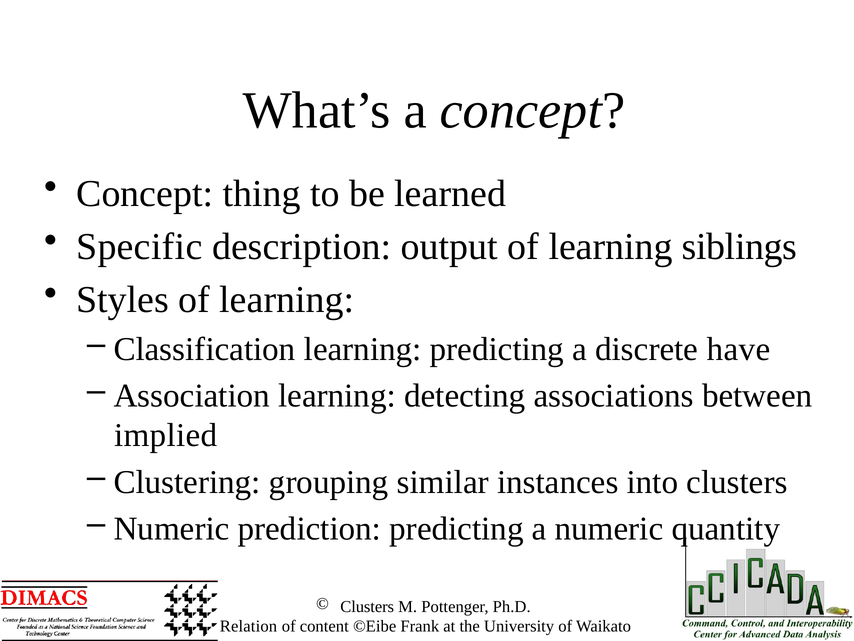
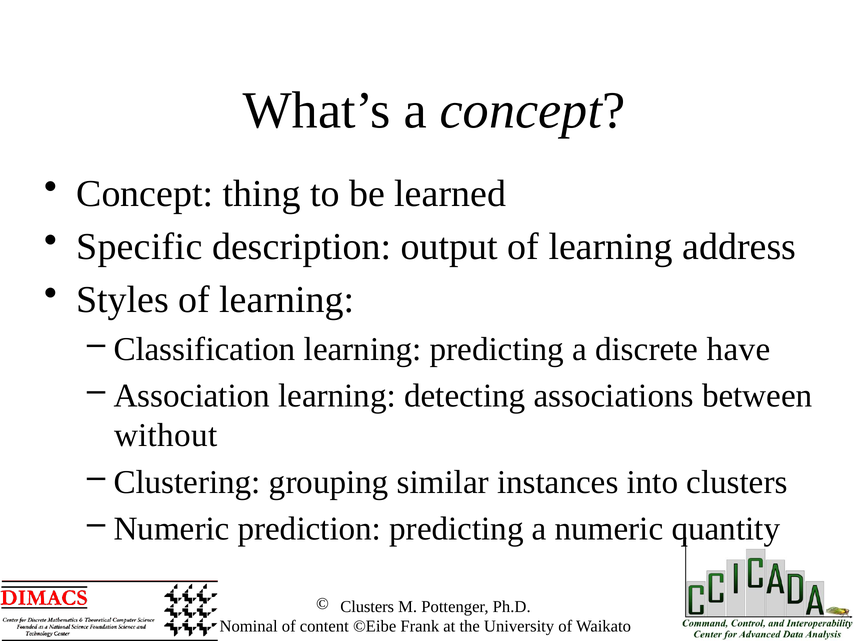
siblings: siblings -> address (739, 247)
implied: implied -> without (166, 435)
Relation: Relation -> Nominal (249, 626)
